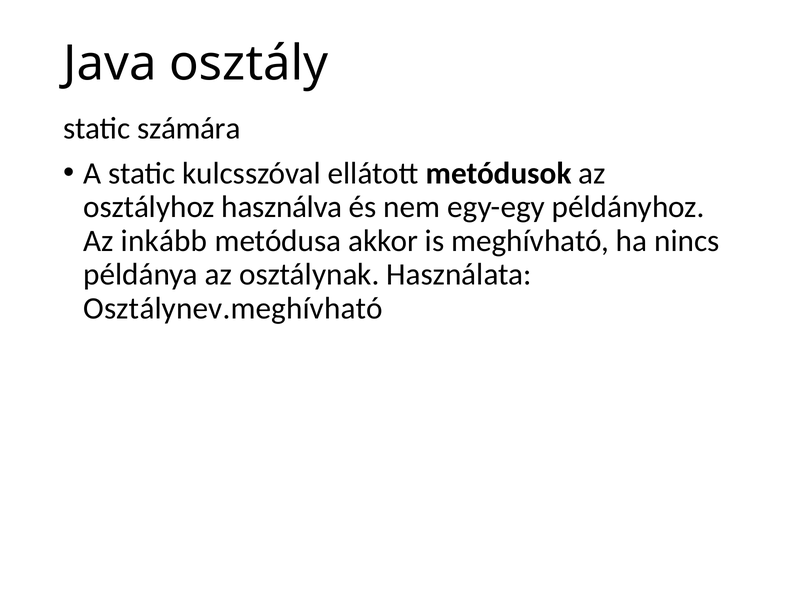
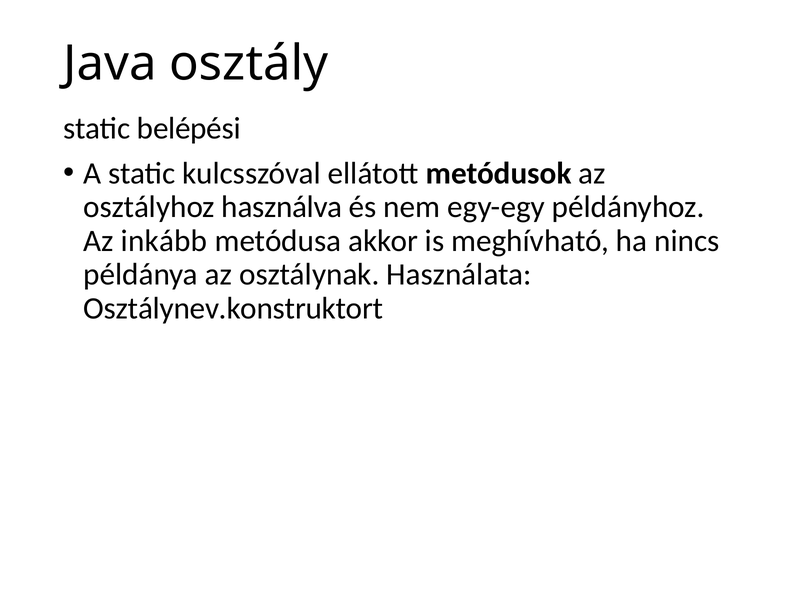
számára: számára -> belépési (189, 129)
Osztálynev.meghívható: Osztálynev.meghívható -> Osztálynev.konstruktort (233, 308)
